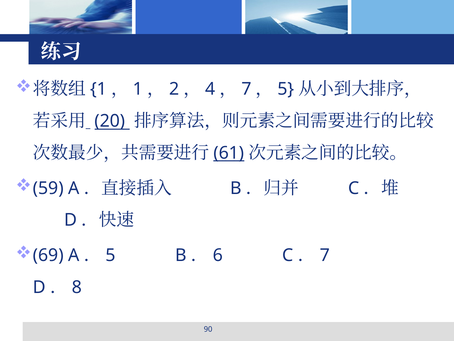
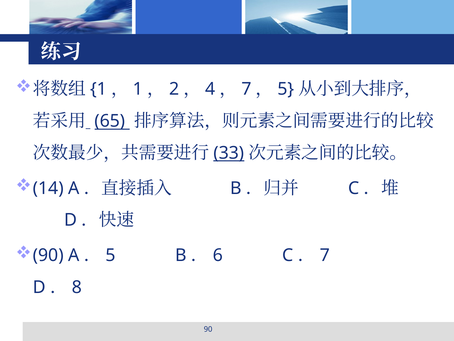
20: 20 -> 65 (110, 121)
61: 61 -> 33 (229, 153)
59: 59 -> 14 (48, 188)
69: 69 -> 90 (48, 255)
